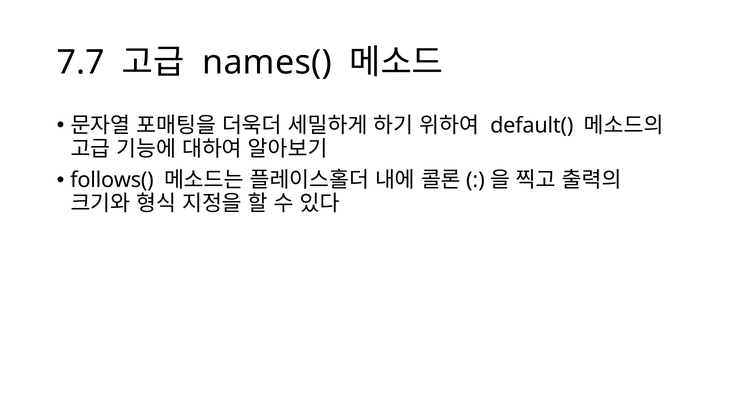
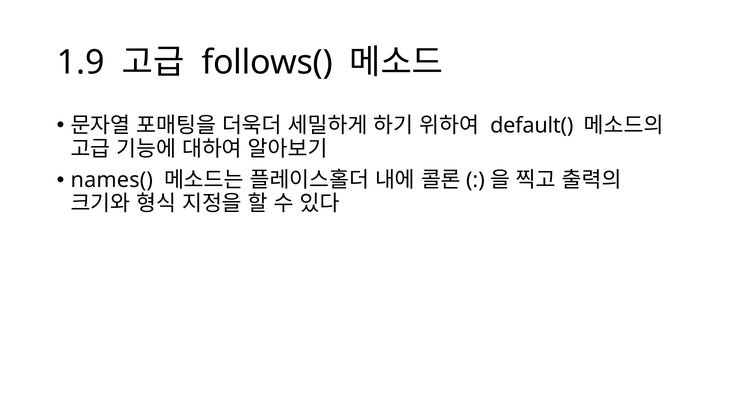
7.7: 7.7 -> 1.9 (81, 62)
names(: names( -> follows( (267, 62)
follows(: follows( -> names( (112, 180)
